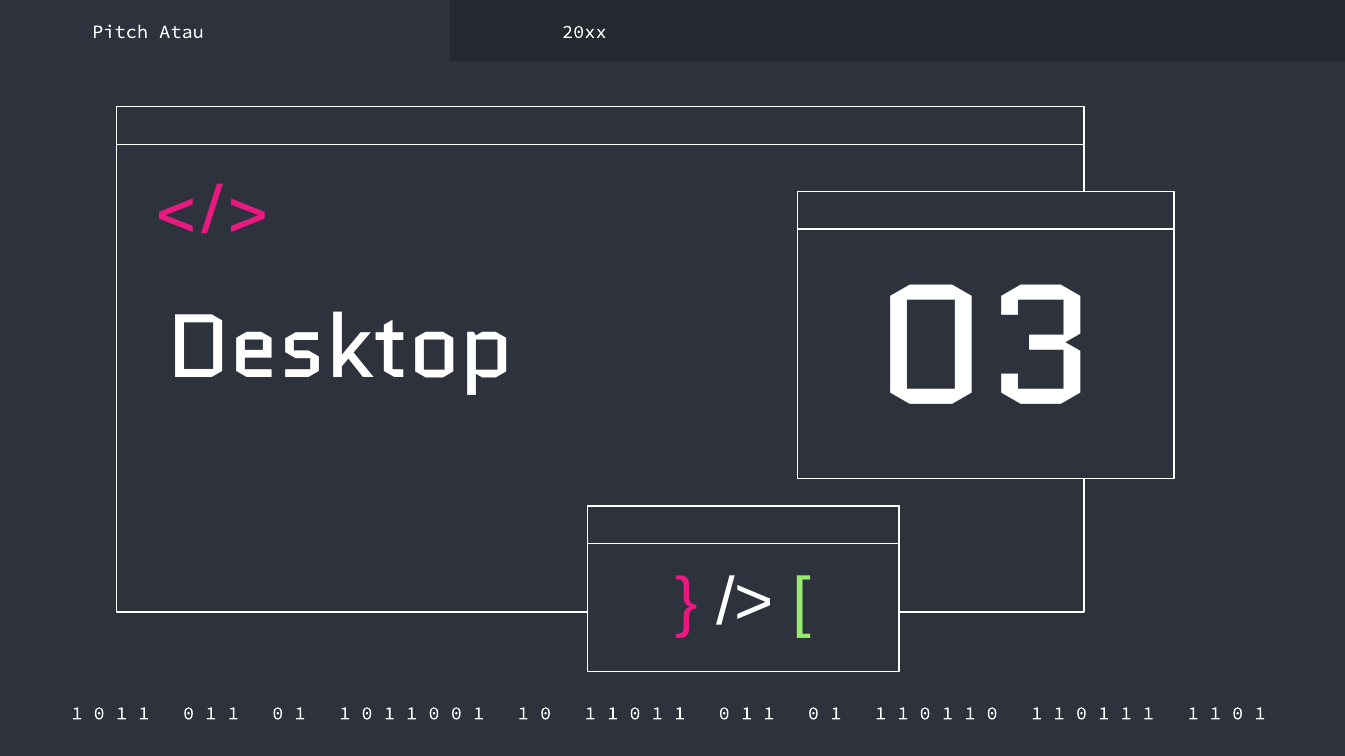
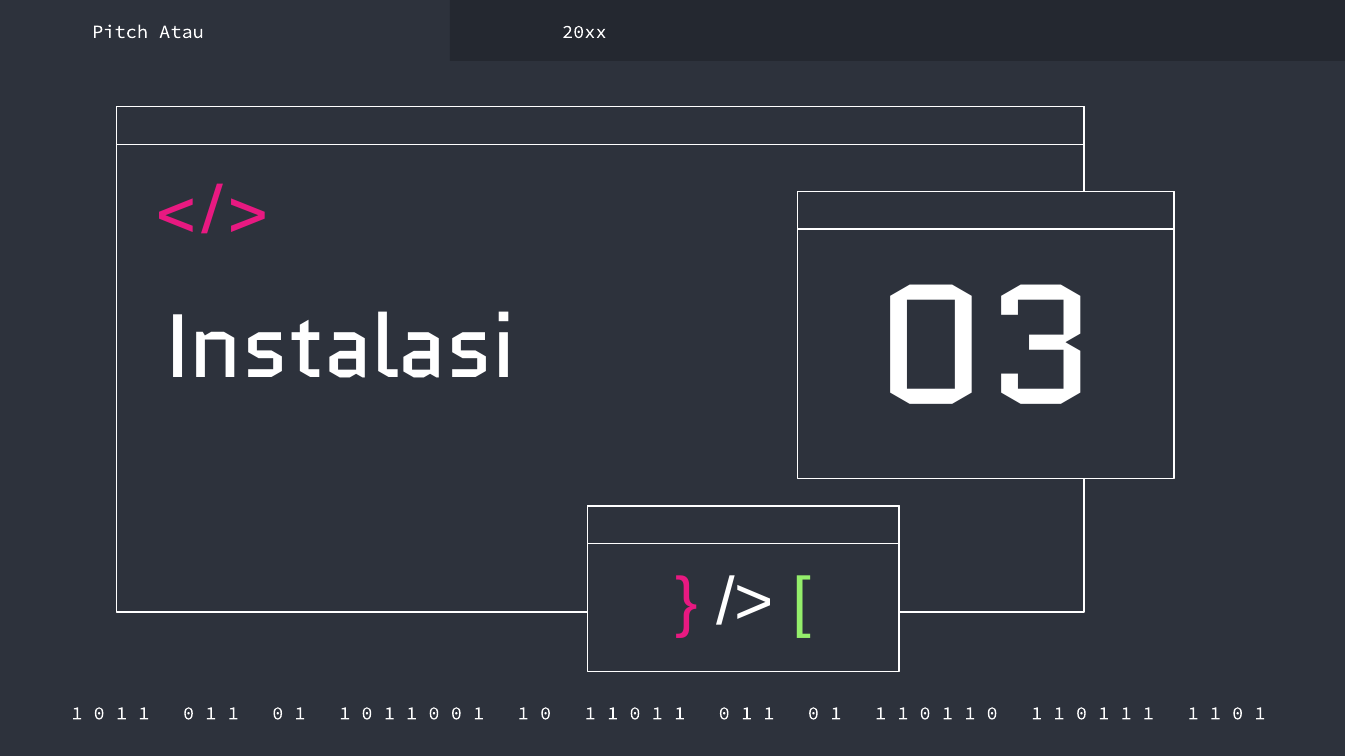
Desktop: Desktop -> Instalasi (341, 348)
